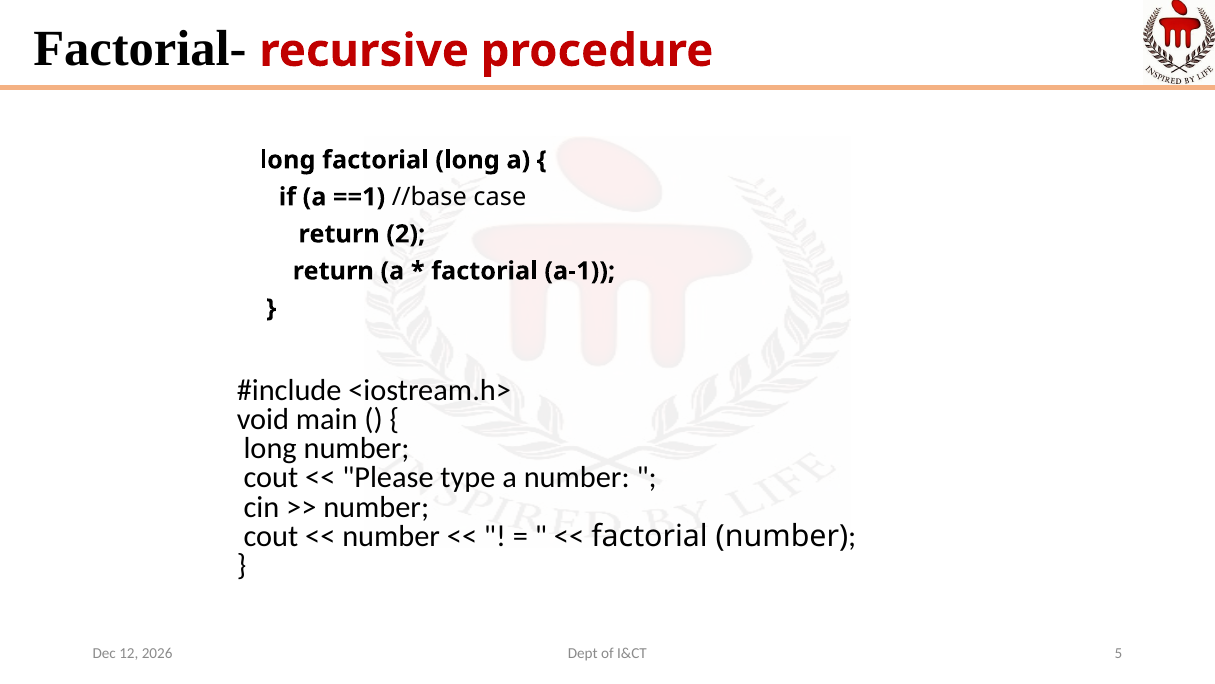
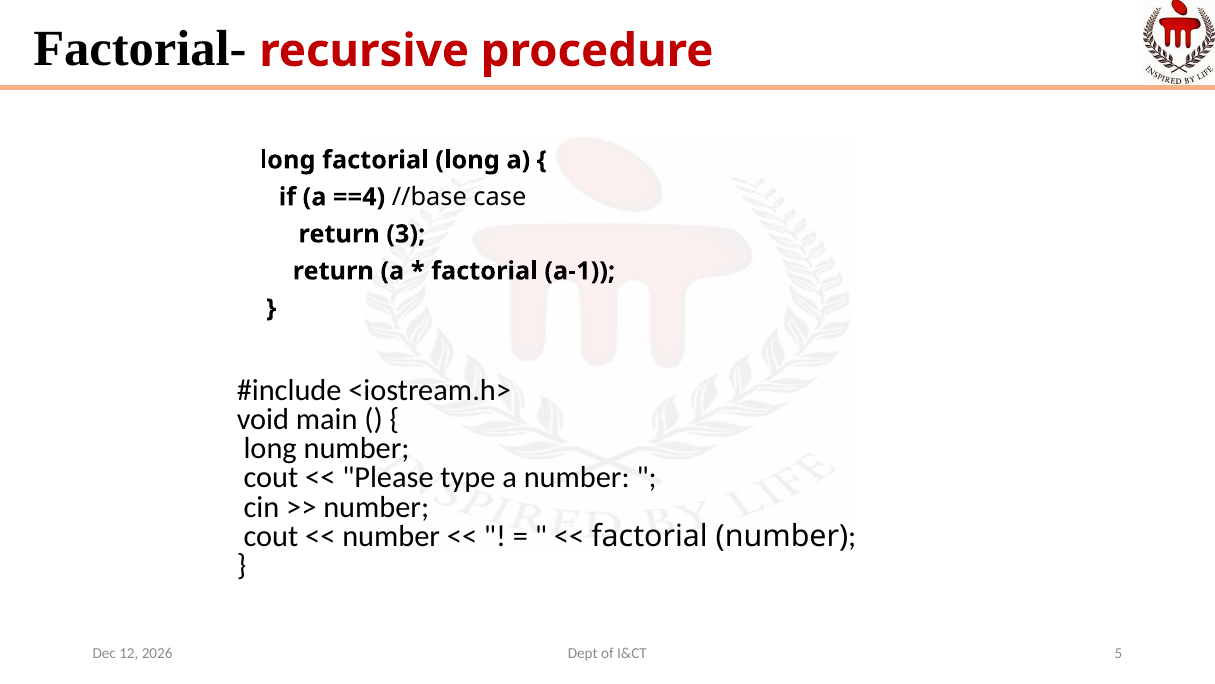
==1: ==1 -> ==4 (359, 197)
2: 2 -> 3 (406, 234)
